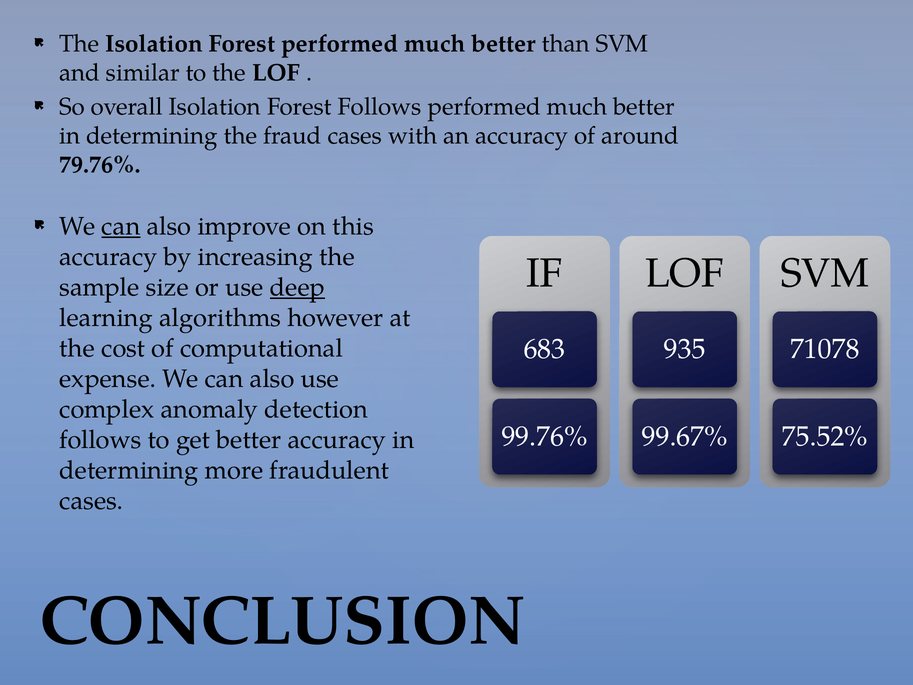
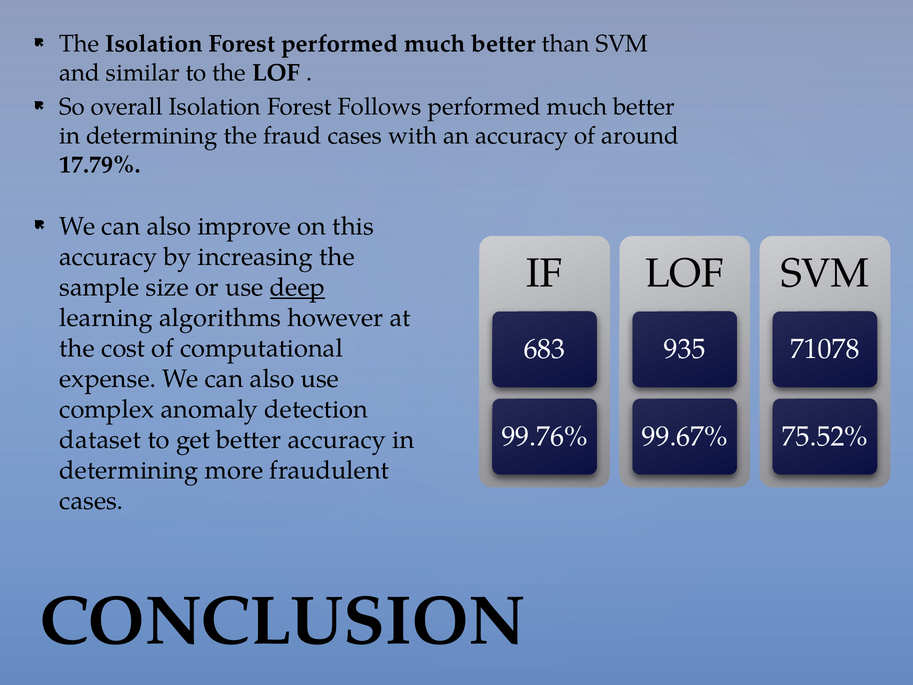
79.76%: 79.76% -> 17.79% (100, 165)
can underline: present -> none (121, 226)
follows: follows -> dataset (100, 440)
